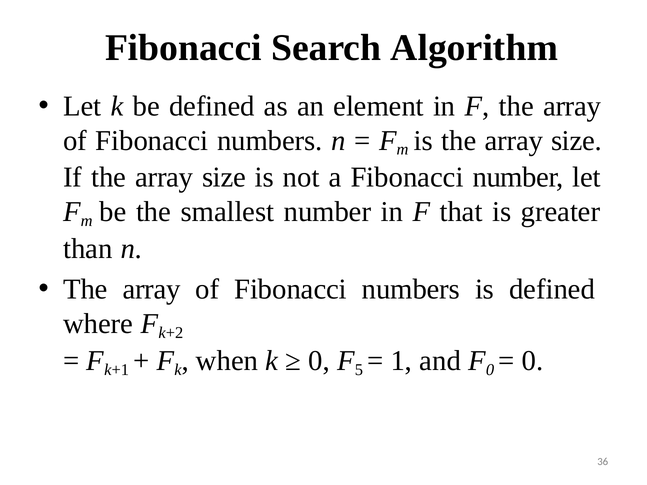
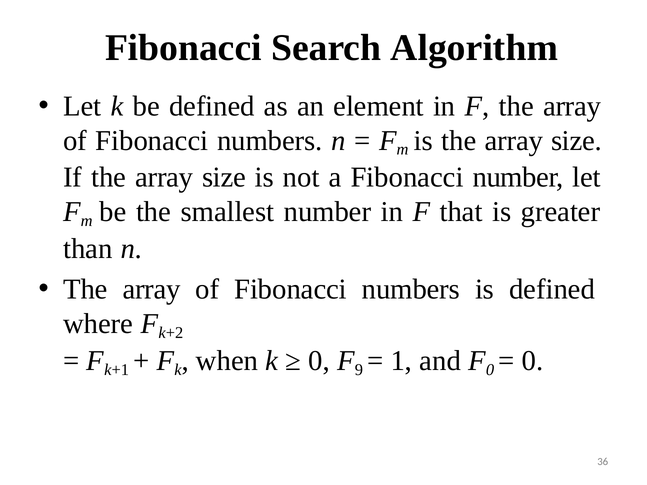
5: 5 -> 9 (359, 370)
